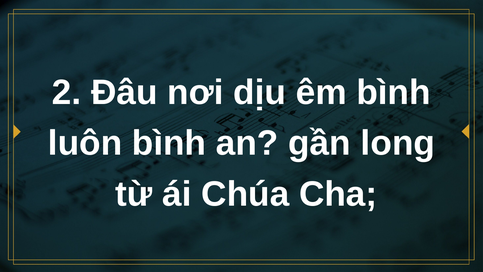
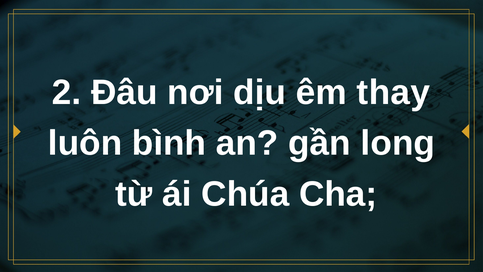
êm bình: bình -> thay (393, 92)
